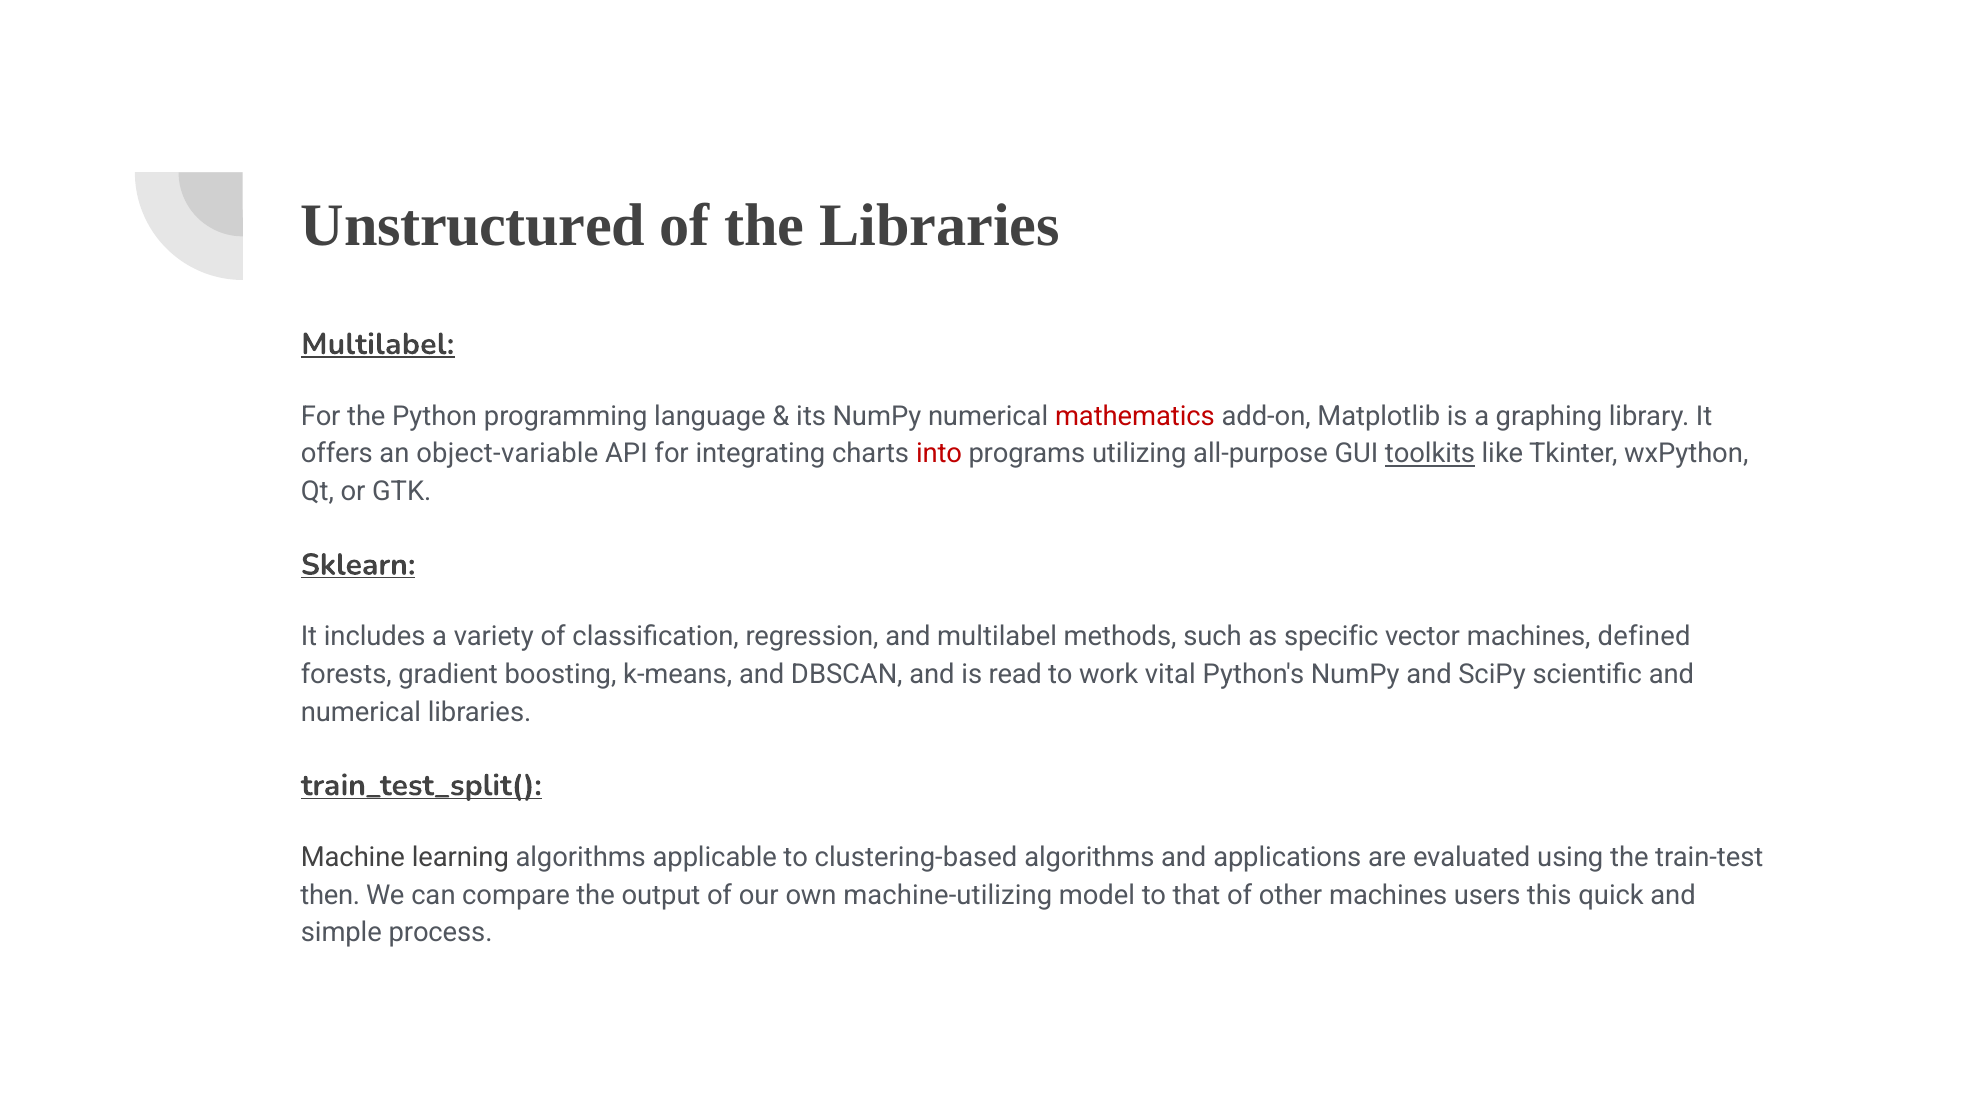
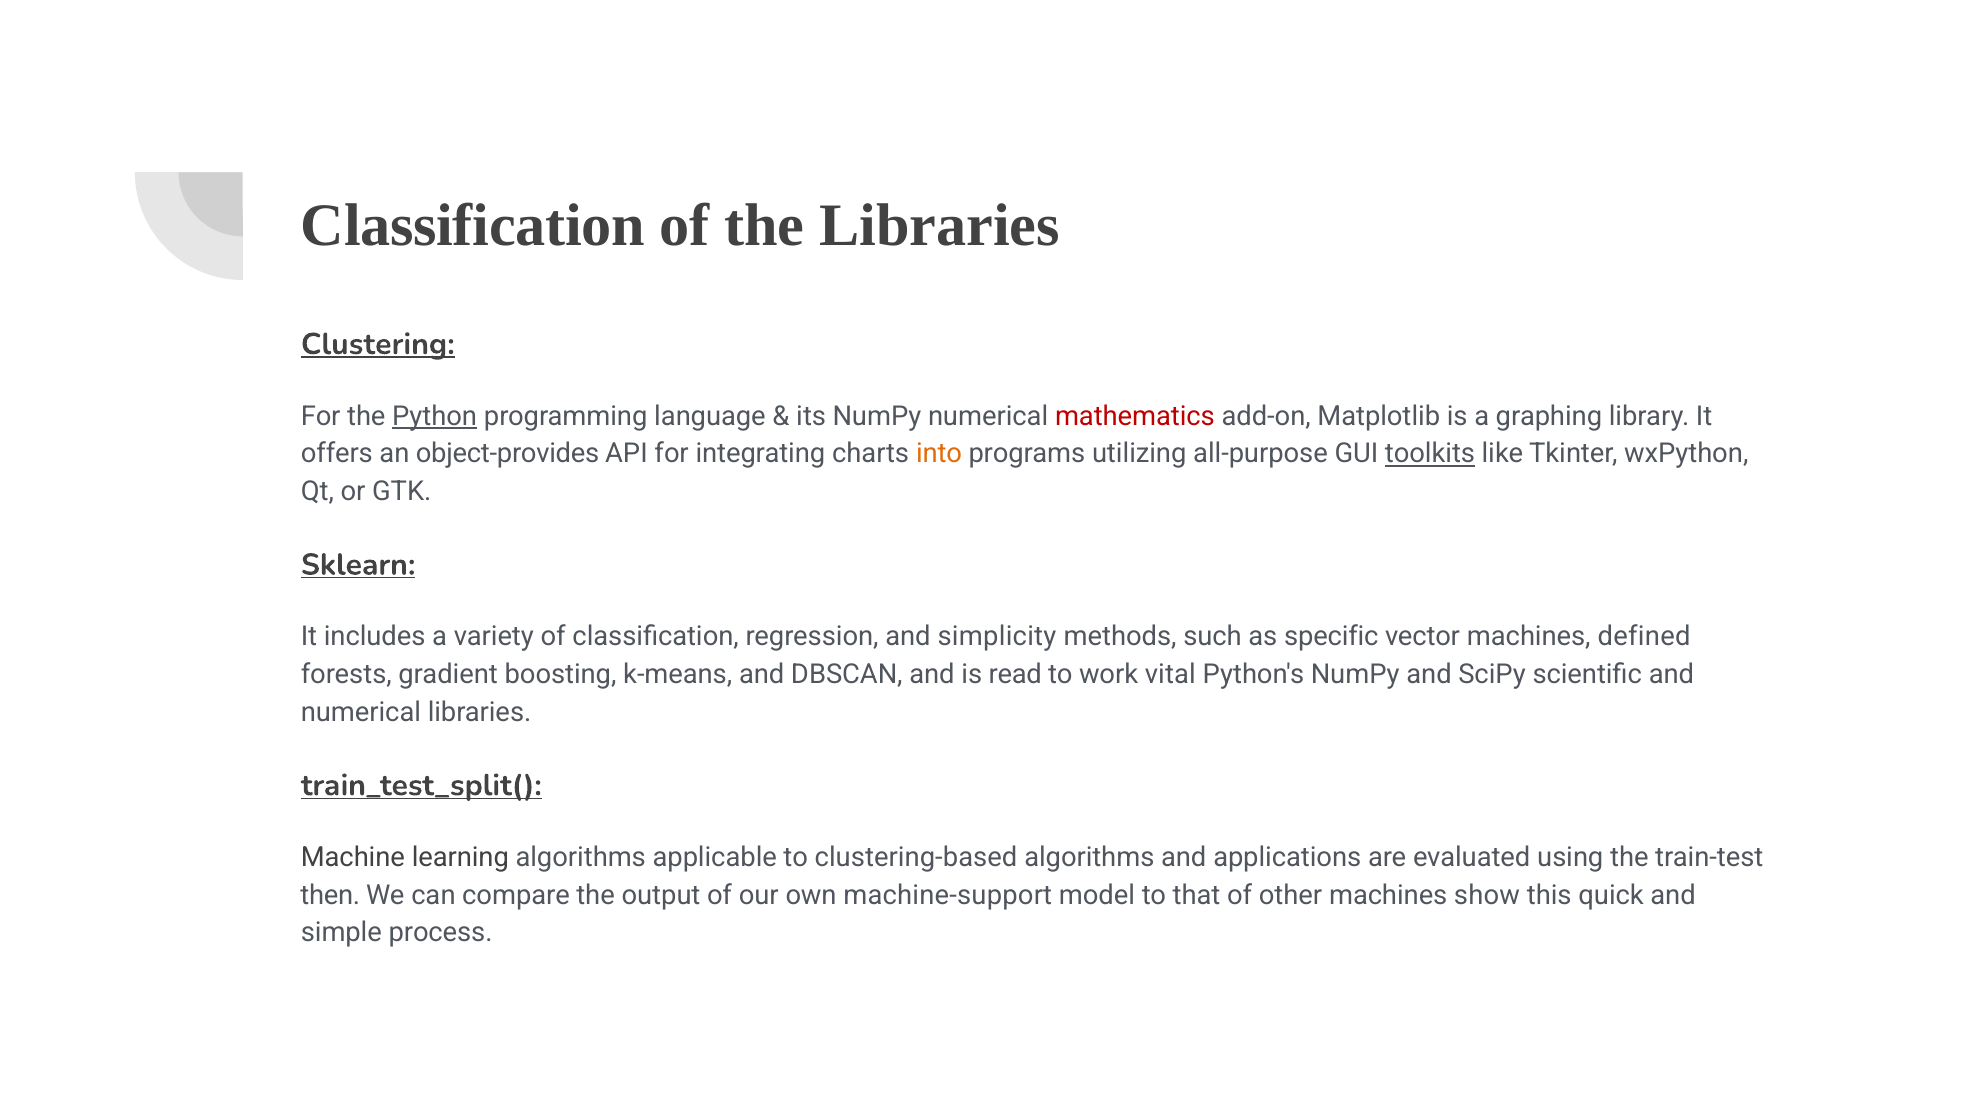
Unstructured: Unstructured -> Classification (473, 225)
Multilabel: Multilabel -> Clustering (378, 344)
Python underline: none -> present (435, 416)
object-variable: object-variable -> object-provides (508, 454)
into colour: red -> orange (939, 454)
and multilabel: multilabel -> simplicity (997, 637)
machine-utilizing: machine-utilizing -> machine-support (948, 895)
users: users -> show (1487, 895)
